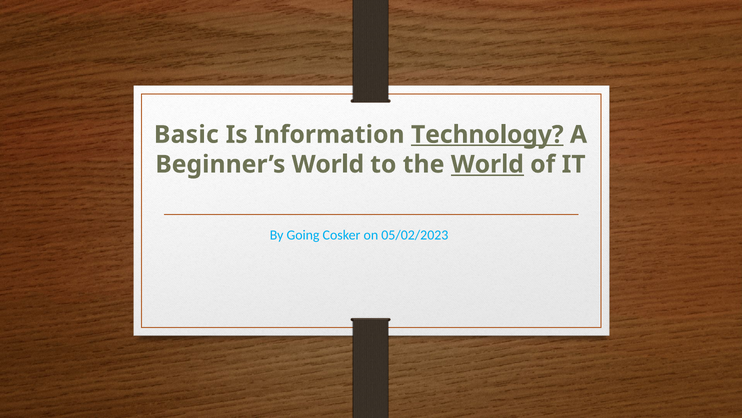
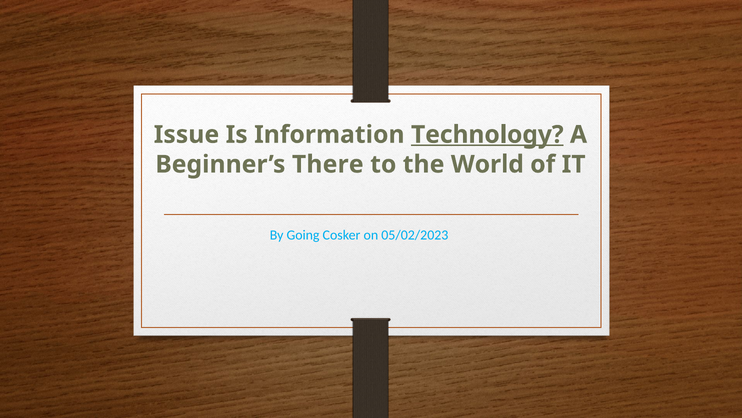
Basic: Basic -> Issue (186, 134)
Beginner’s World: World -> There (328, 164)
World underline: present -> none (487, 164)
